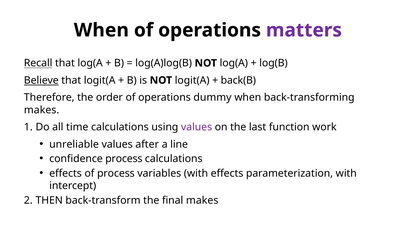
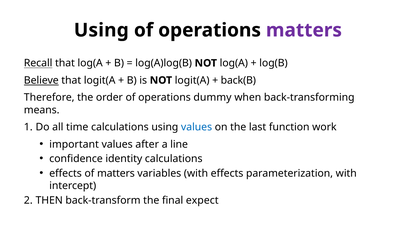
When: When -> Using (101, 30)
makes: makes -> means (42, 110)
values colour: purple -> blue (197, 127)
unreliable: unreliable -> important (74, 144)
confidence process: process -> identity (124, 159)
of process: process -> matters (116, 173)
final makes: makes -> expect (202, 200)
